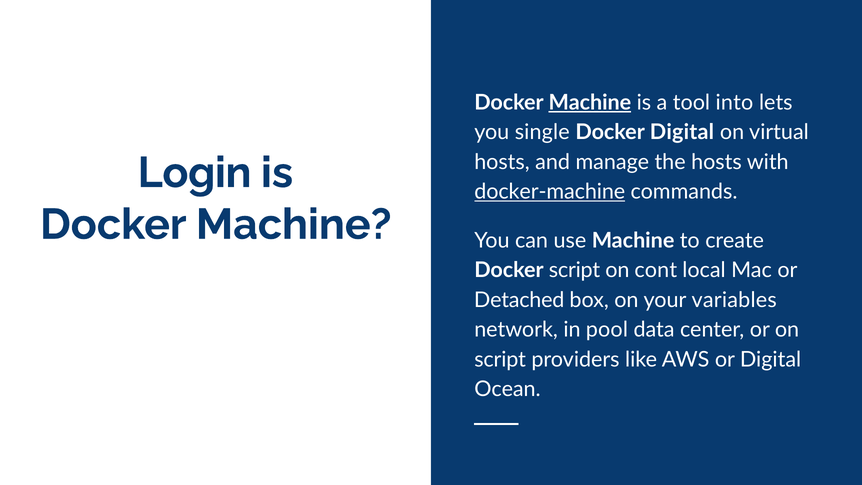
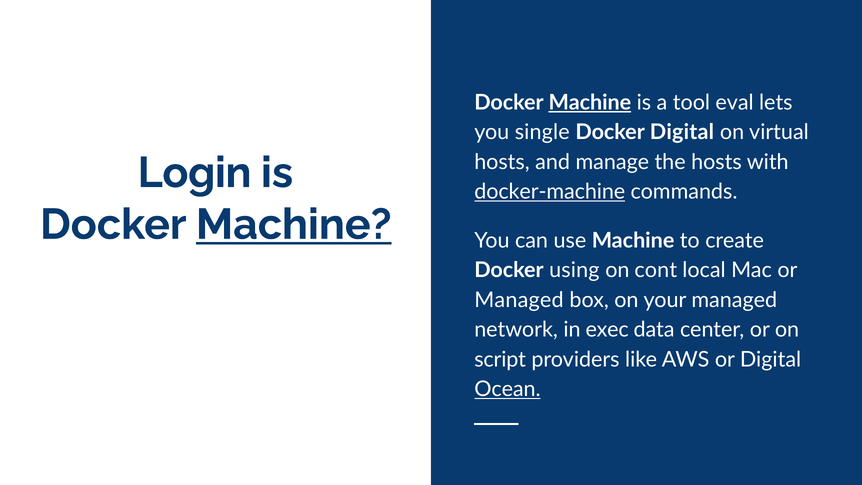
into: into -> eval (735, 103)
Machine underline: none -> present (294, 225)
Docker script: script -> using (574, 270)
Detached: Detached -> Managed (519, 300)
your variables: variables -> managed (734, 300)
pool: pool -> exec (607, 330)
Ocean underline: none -> present (507, 389)
